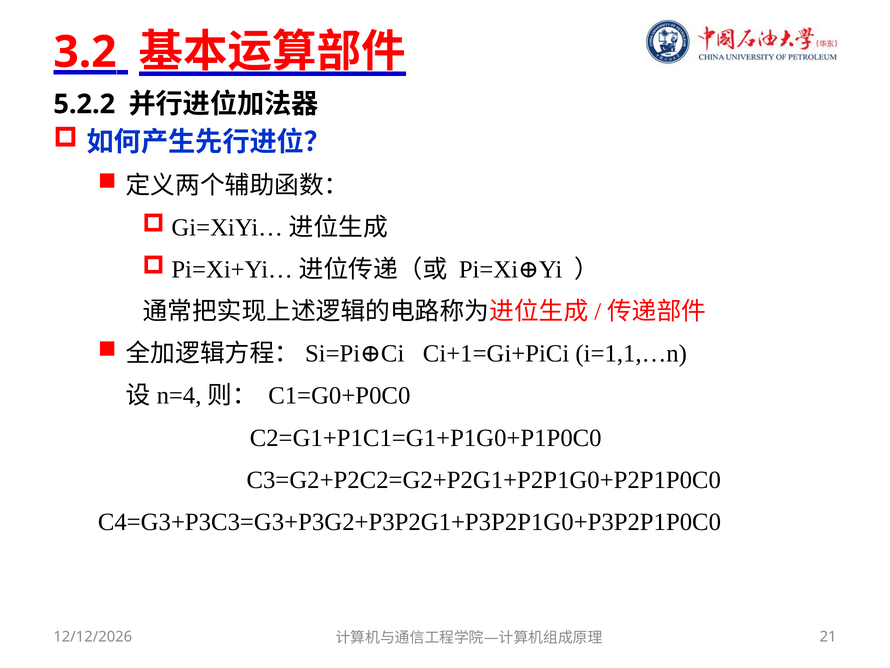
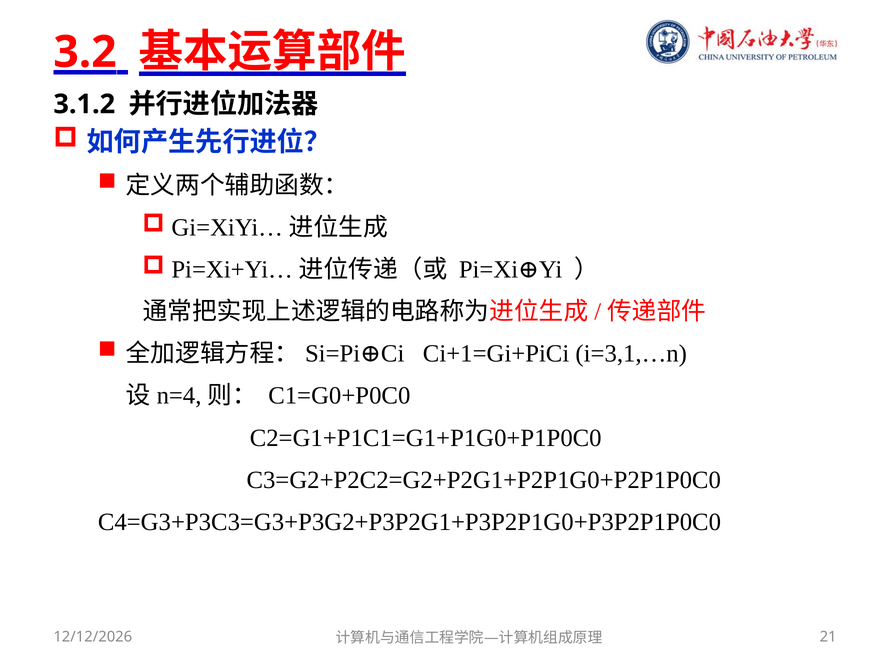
5.2.2: 5.2.2 -> 3.1.2 (84, 104)
i=1,1,…n: i=1,1,…n -> i=3,1,…n (631, 354)
